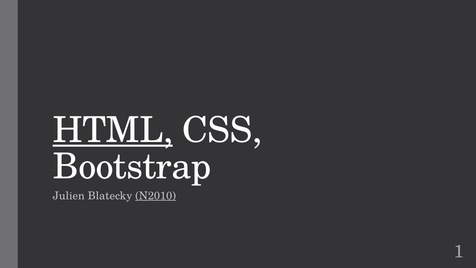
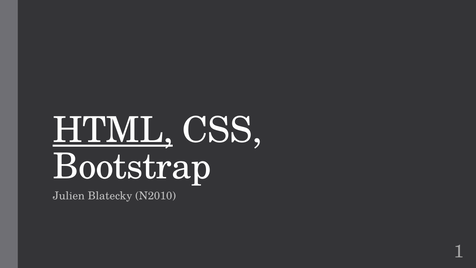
N2010 underline: present -> none (156, 196)
